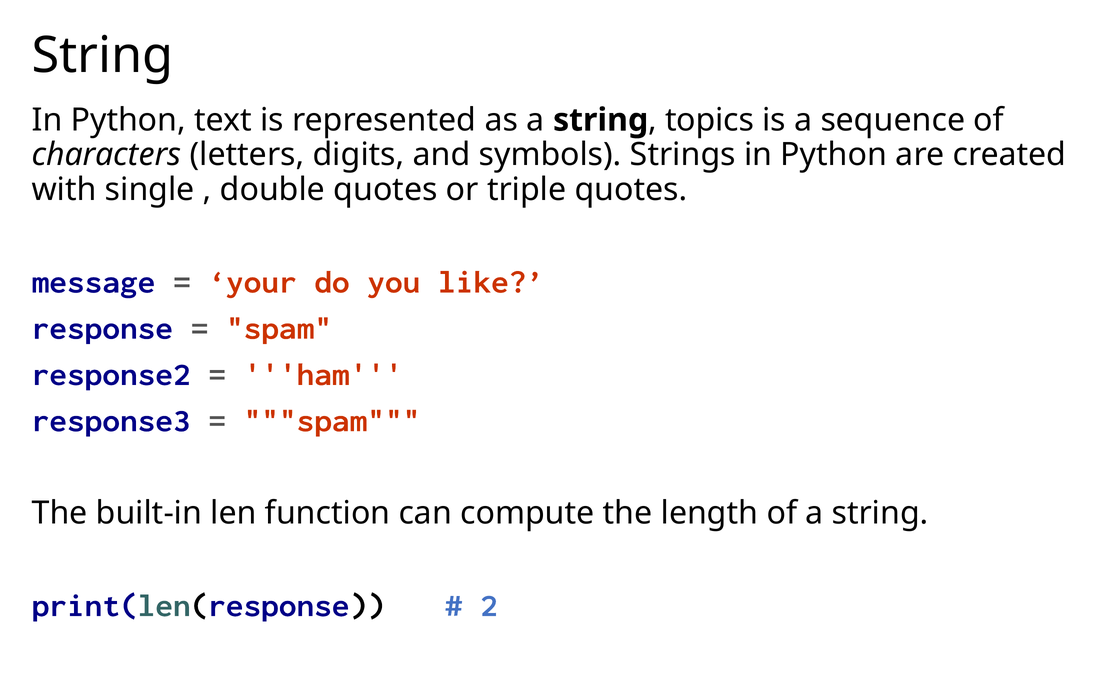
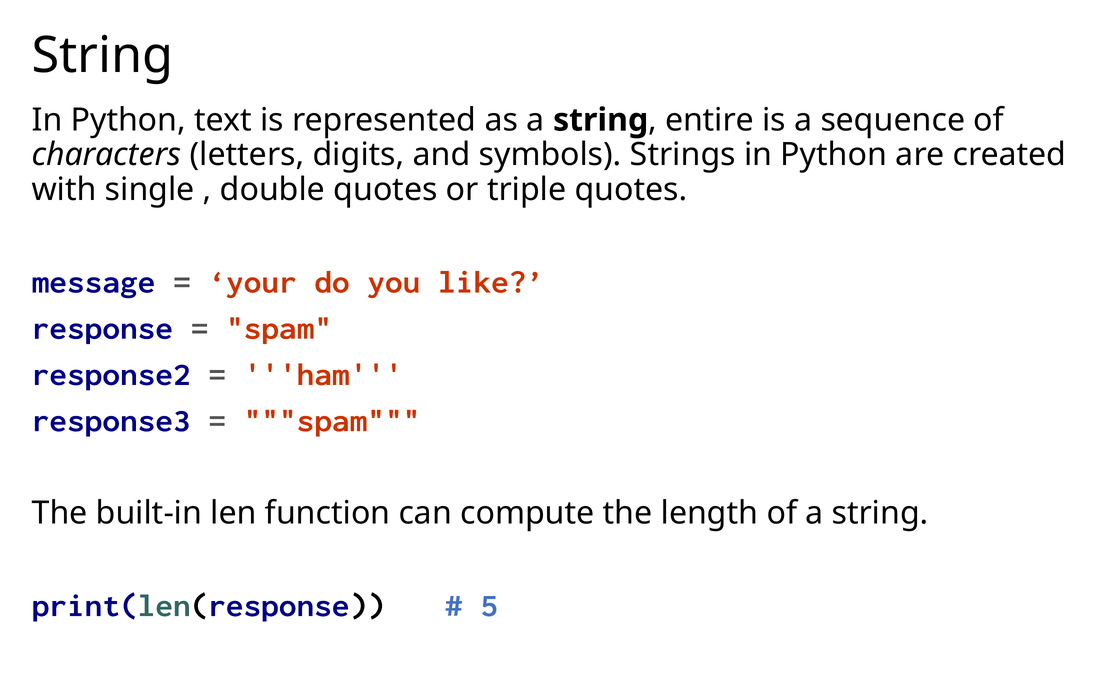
topics: topics -> entire (709, 120)
2: 2 -> 5 (489, 605)
